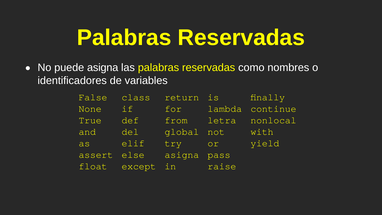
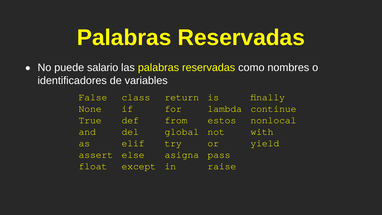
puede asigna: asigna -> salario (103, 68)
letra: letra -> estos (222, 120)
